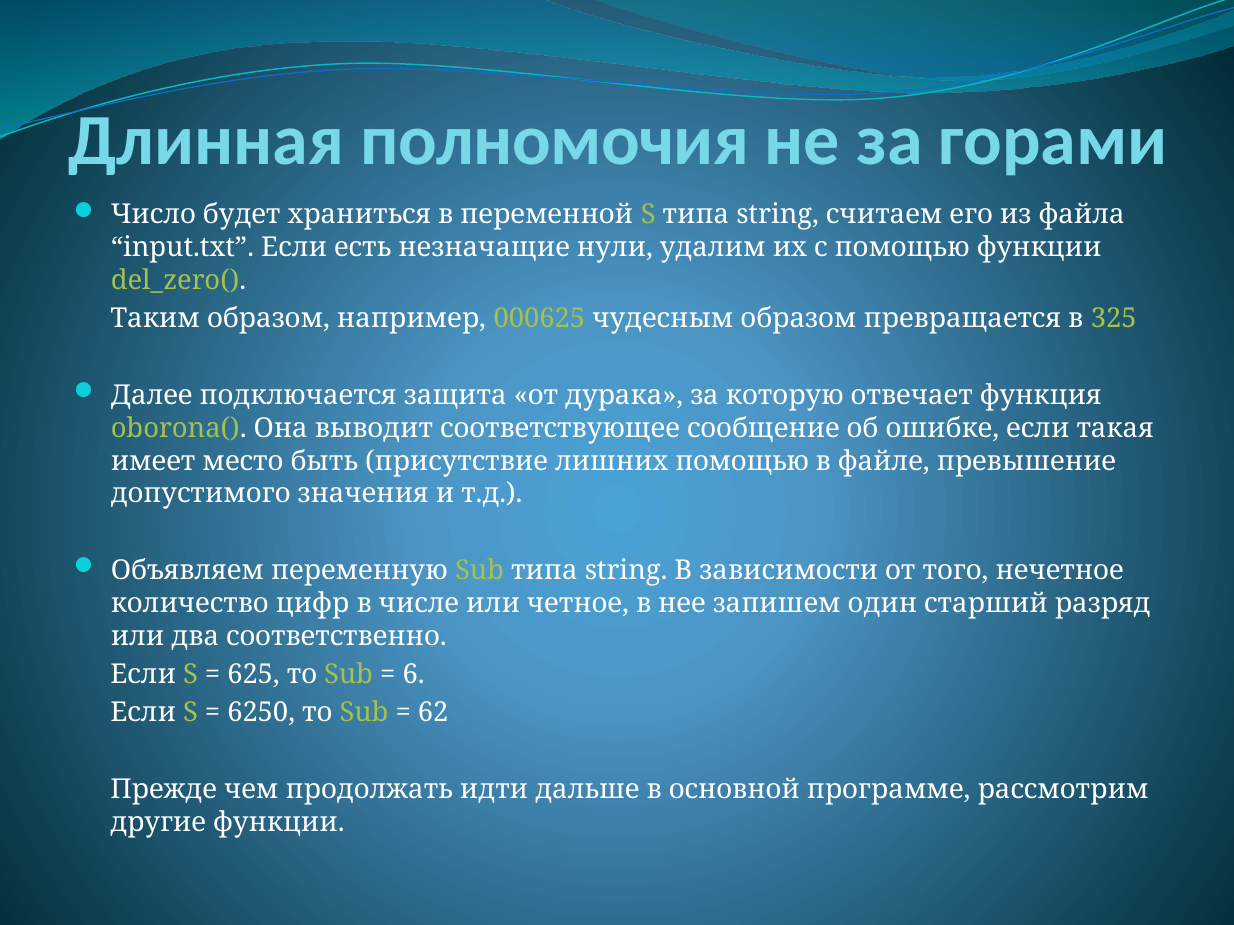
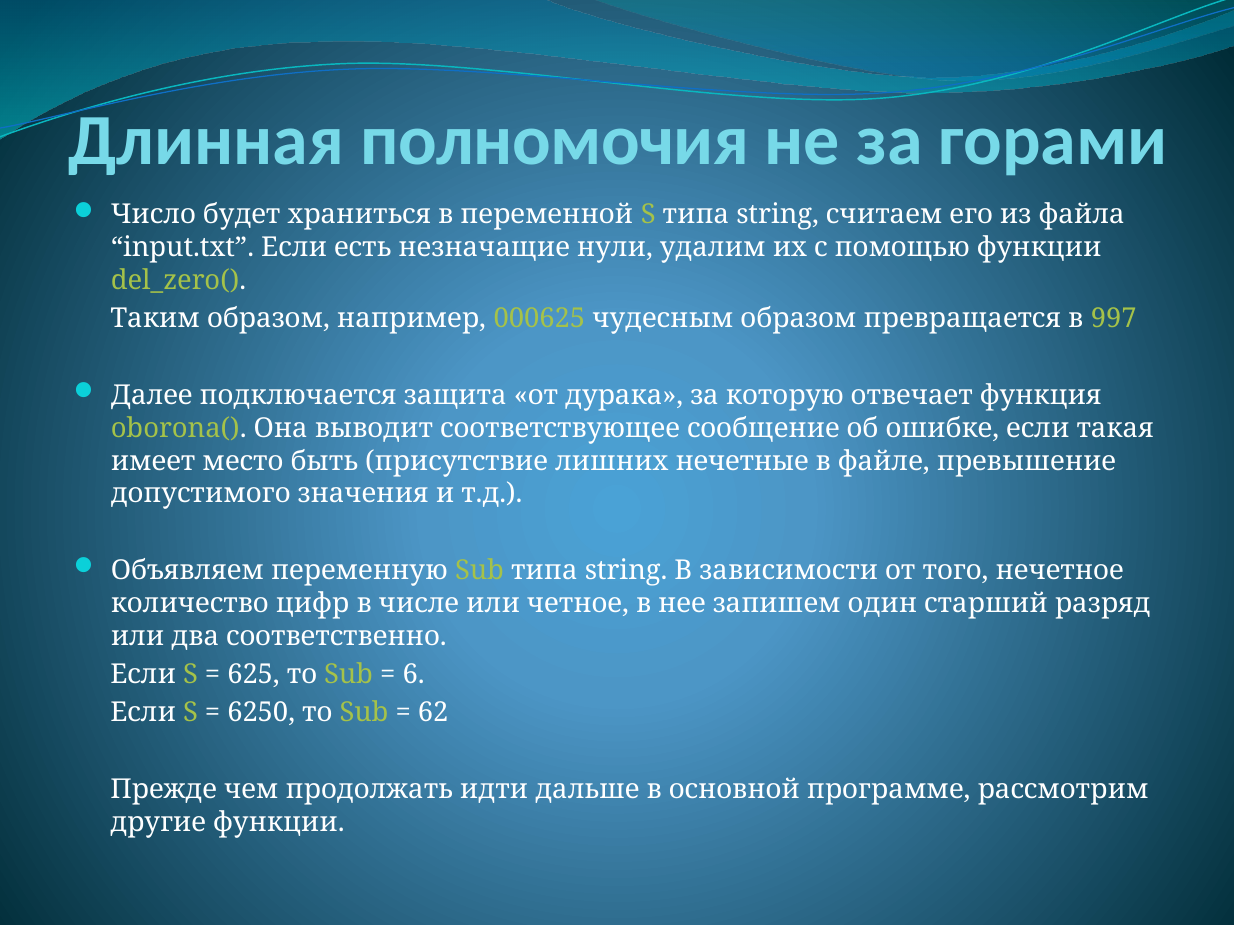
325: 325 -> 997 (1114, 319)
лишних помощью: помощью -> нечетные (742, 461)
